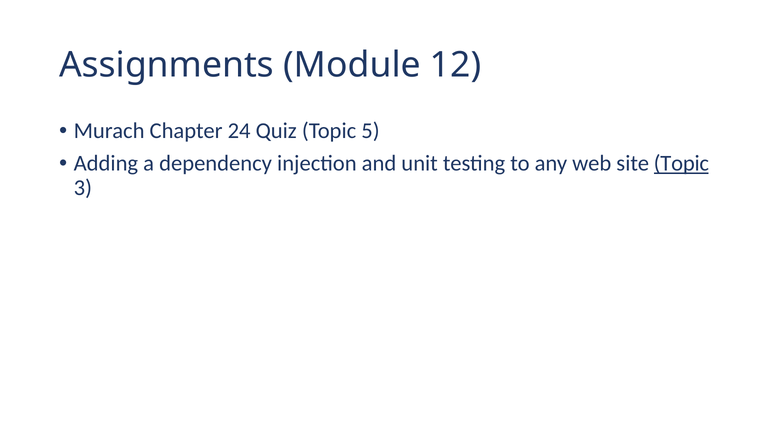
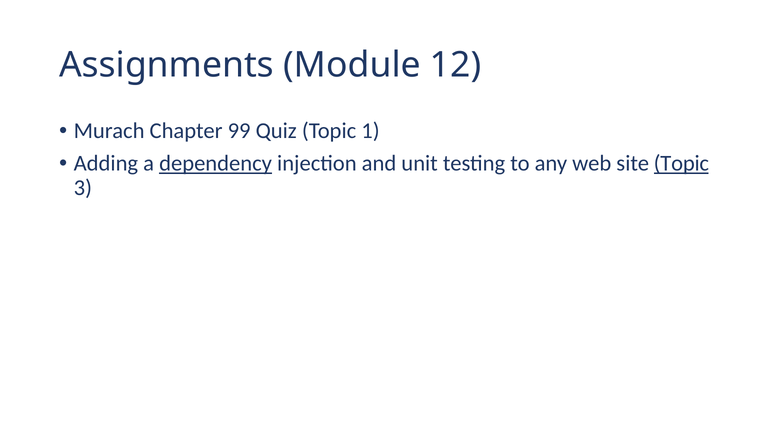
24: 24 -> 99 (239, 131)
5: 5 -> 1 (371, 131)
dependency underline: none -> present (216, 164)
